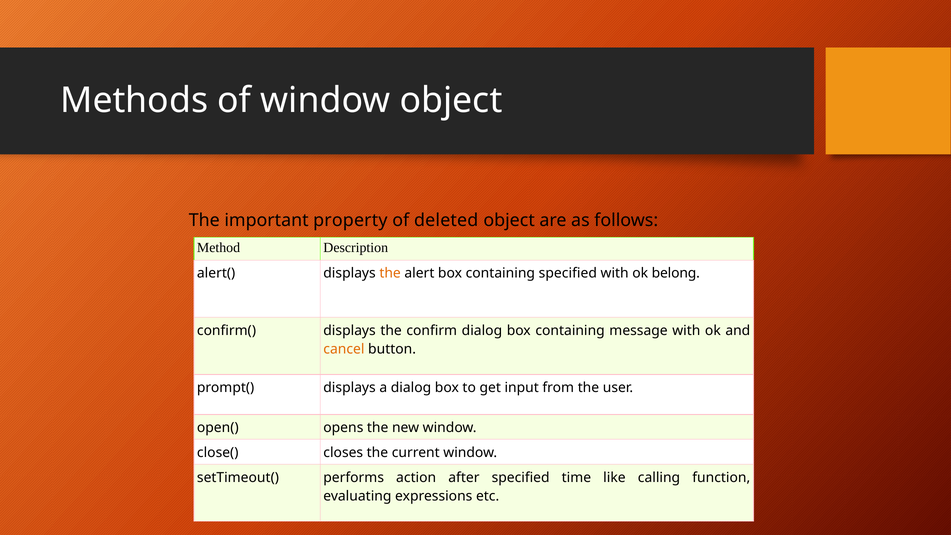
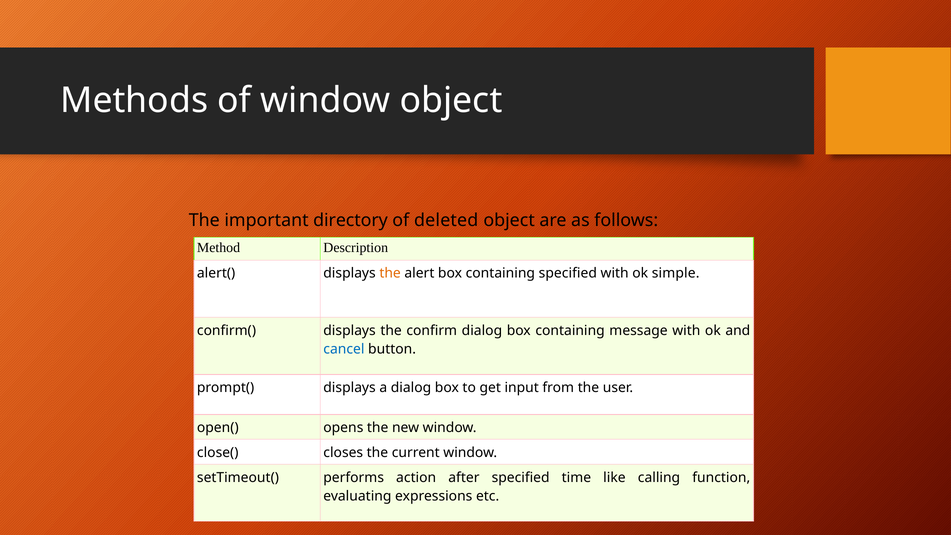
property: property -> directory (350, 220)
belong: belong -> simple (676, 273)
cancel colour: orange -> blue (344, 349)
